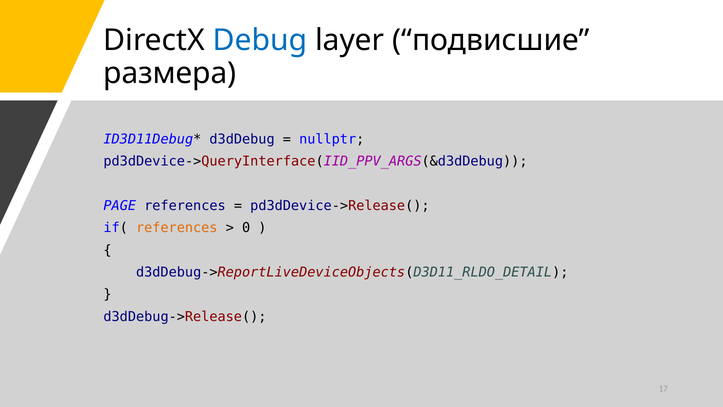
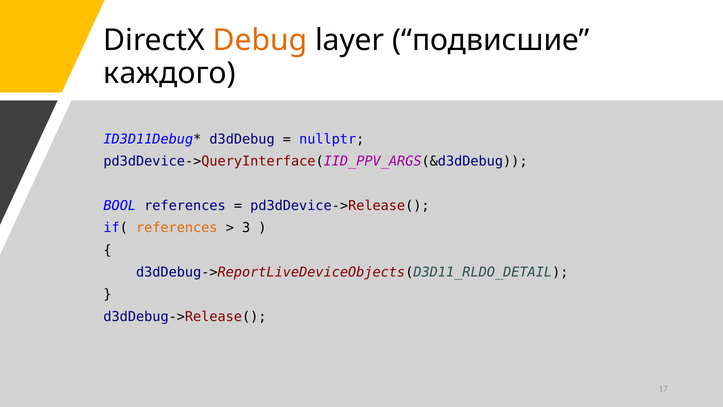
Debug colour: blue -> orange (260, 40)
размера: размера -> каждого (170, 73)
PAGE: PAGE -> BOOL (120, 206)
0: 0 -> 3 (246, 228)
